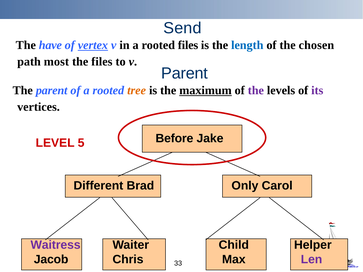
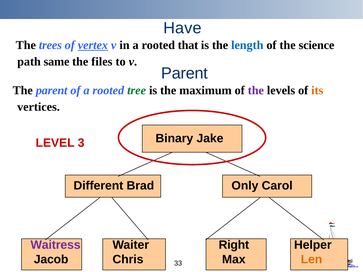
Send: Send -> Have (183, 28)
have: have -> trees (50, 45)
rooted files: files -> that (188, 45)
chosen: chosen -> science (317, 45)
most: most -> same (57, 62)
tree colour: orange -> green (137, 90)
maximum underline: present -> none (205, 90)
its colour: purple -> orange (317, 90)
Before: Before -> Binary (174, 139)
5: 5 -> 3 (81, 143)
Child: Child -> Right (234, 245)
Len colour: purple -> orange (311, 260)
